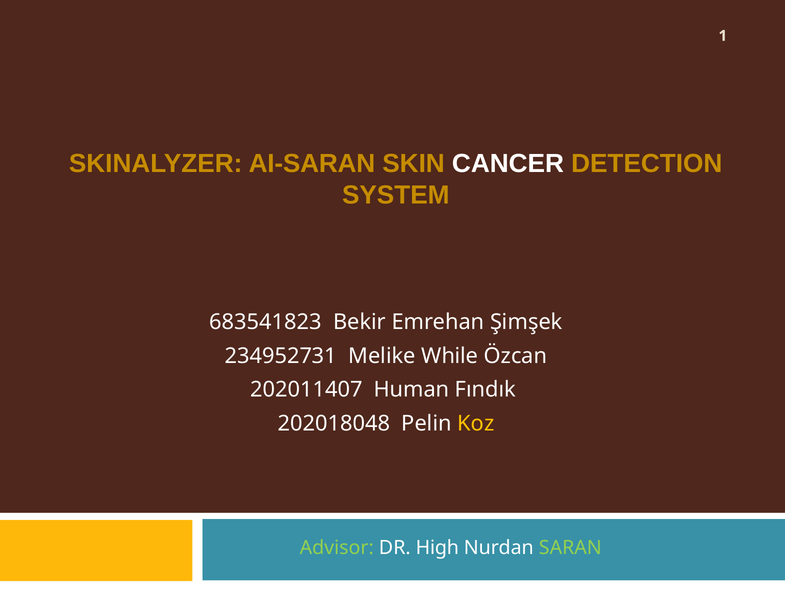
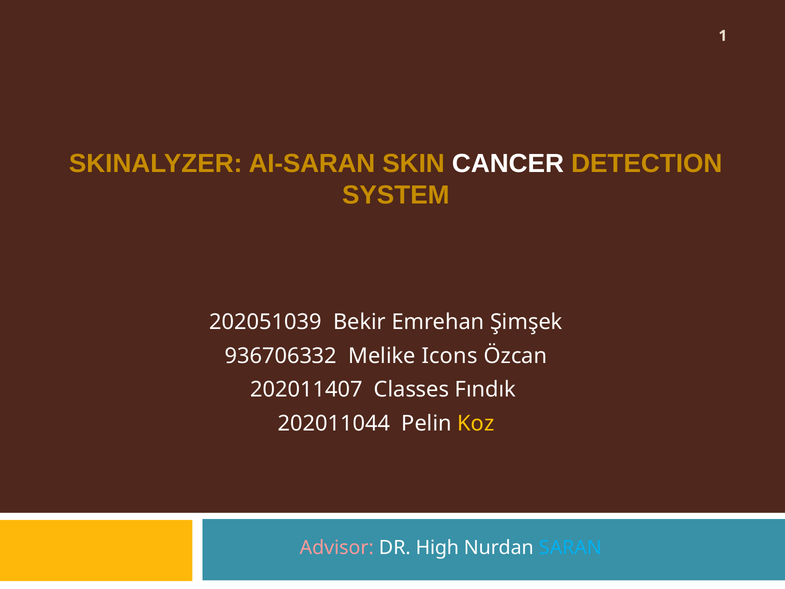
683541823: 683541823 -> 202051039 (266, 322)
234952731: 234952731 -> 936706332 (281, 356)
While: While -> Icons (450, 356)
Human: Human -> Classes (412, 390)
202018048: 202018048 -> 202011044 (334, 423)
Advisor colour: light green -> pink (337, 548)
SARAN colour: light green -> light blue (570, 548)
